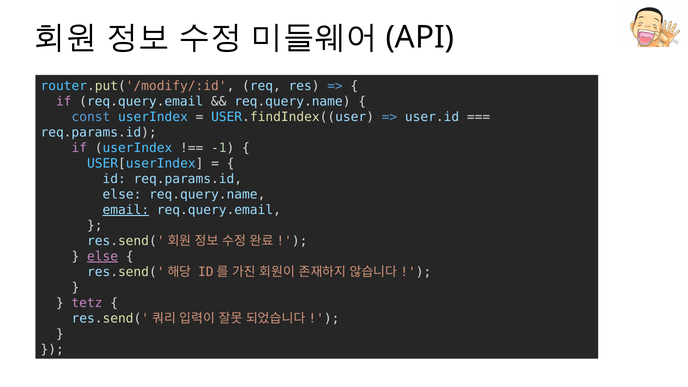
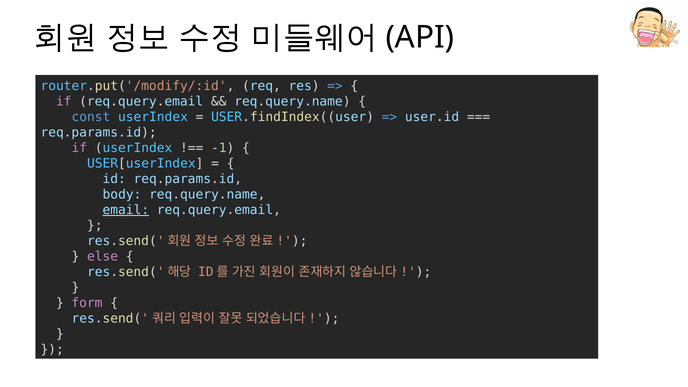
else: else -> body (122, 194)
else underline: present -> none (103, 256)
tetz: tetz -> form (87, 303)
